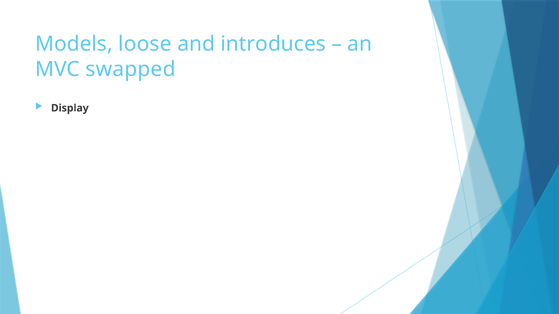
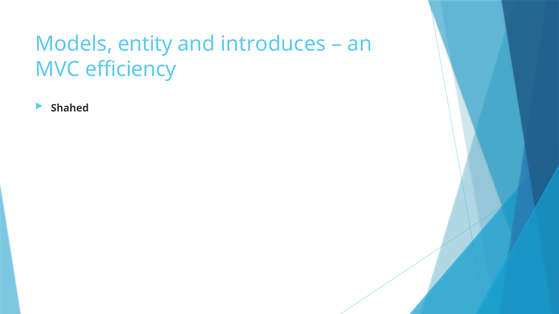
loose: loose -> entity (145, 44)
swapped: swapped -> efficiency (131, 69)
Display: Display -> Shahed (70, 108)
